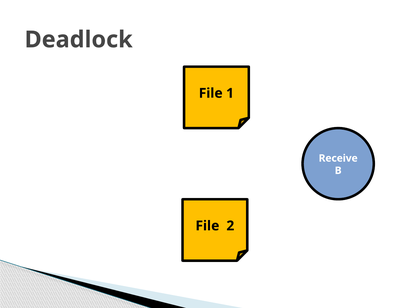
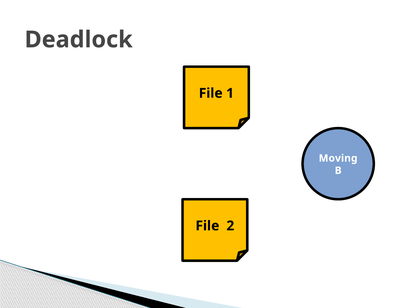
Receive: Receive -> Moving (338, 158)
